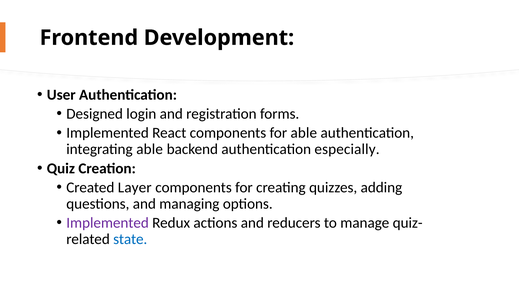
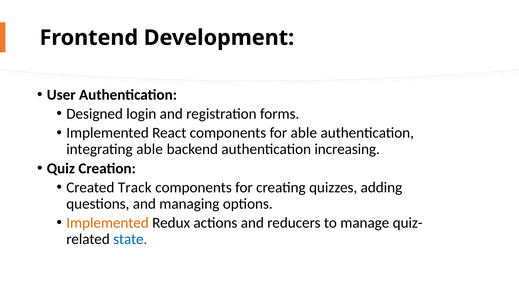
especially: especially -> increasing (347, 149)
Layer: Layer -> Track (135, 187)
Implemented colour: purple -> orange (108, 223)
